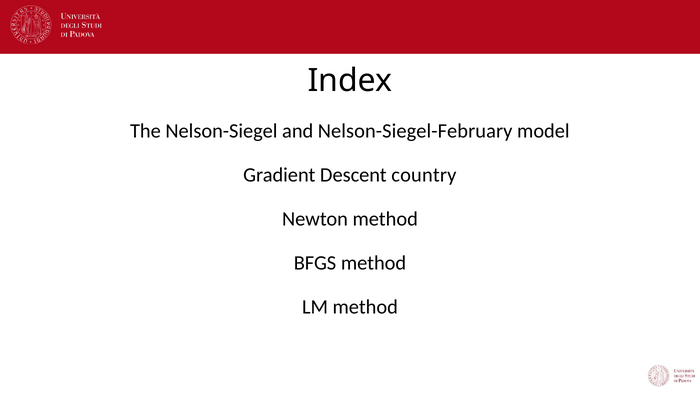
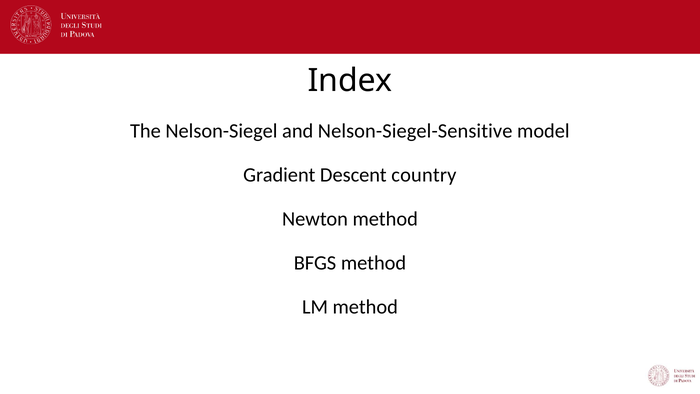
Nelson-Siegel-February: Nelson-Siegel-February -> Nelson-Siegel-Sensitive (415, 131)
